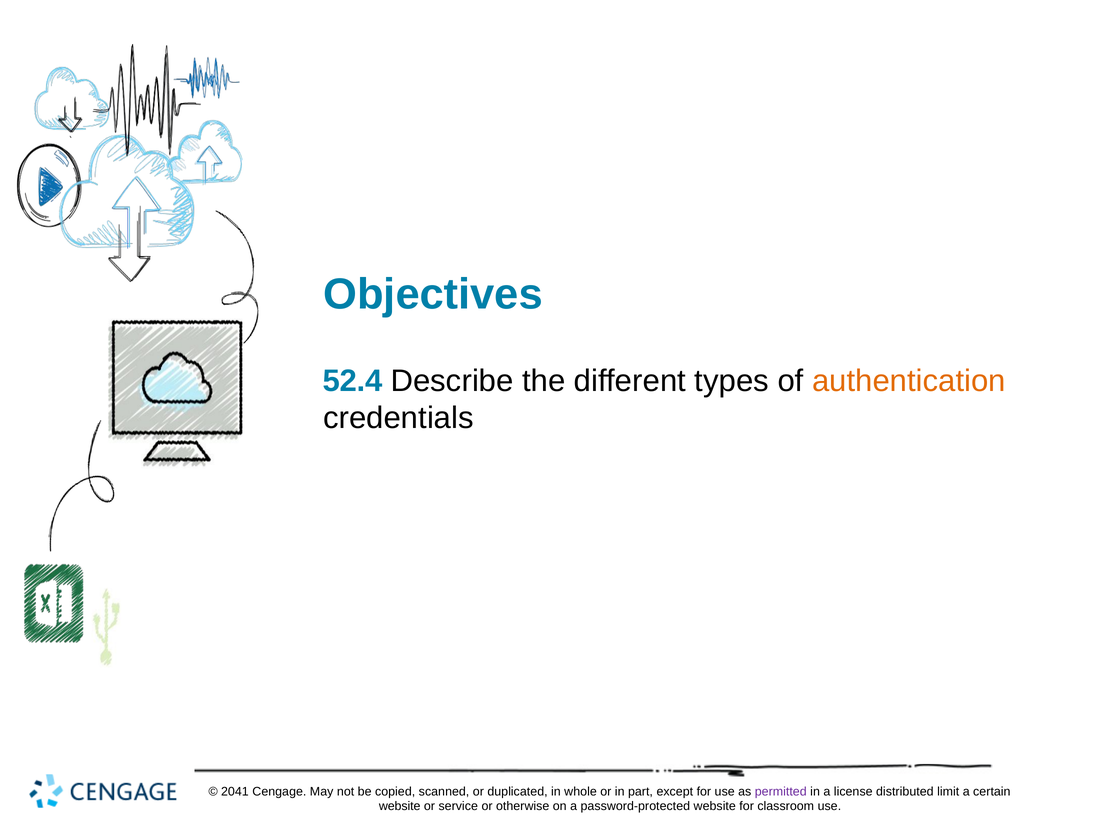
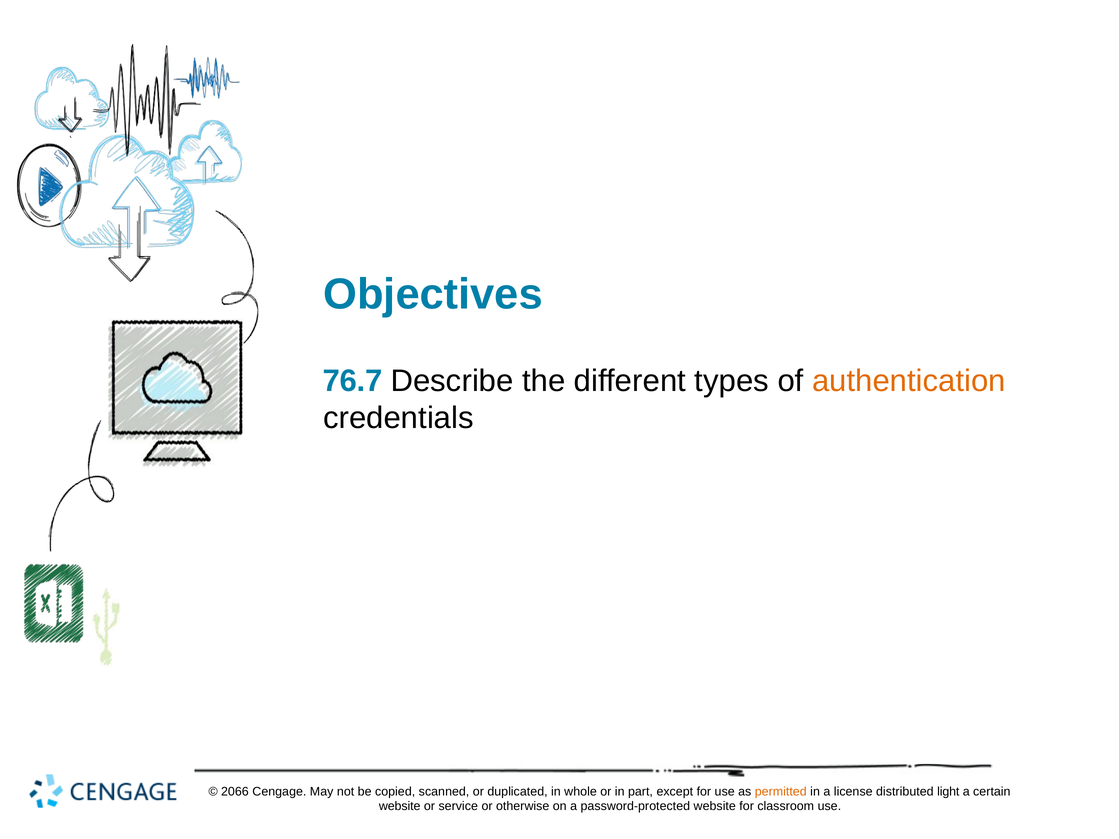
52.4: 52.4 -> 76.7 (353, 381)
2041: 2041 -> 2066 (235, 792)
permitted colour: purple -> orange (781, 792)
limit: limit -> light (948, 792)
